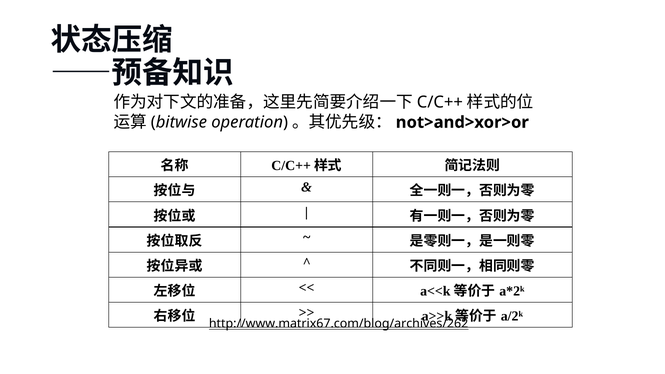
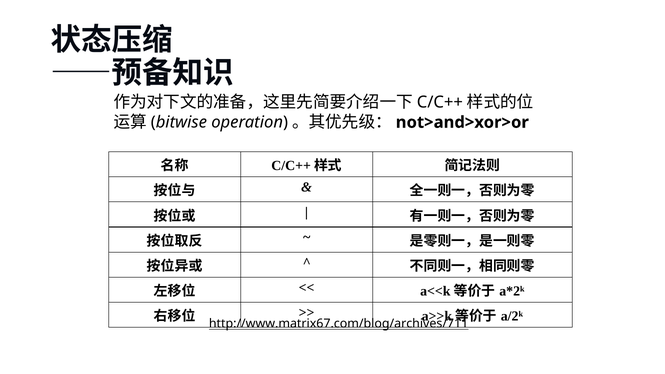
http://www.matrix67.com/blog/archives/262: http://www.matrix67.com/blog/archives/262 -> http://www.matrix67.com/blog/archives/711 (339, 324)
